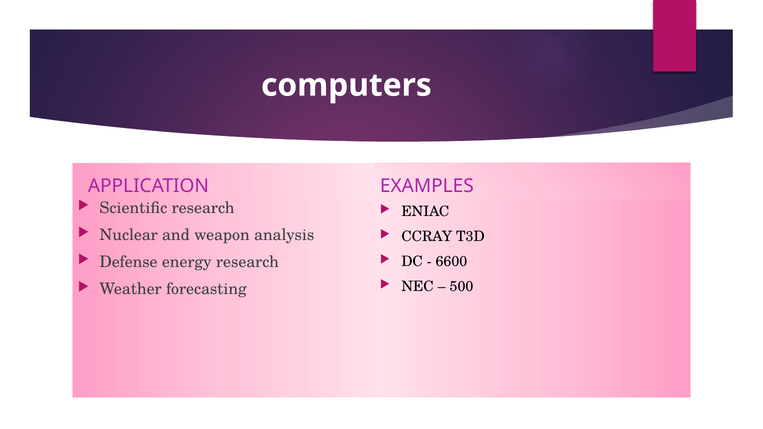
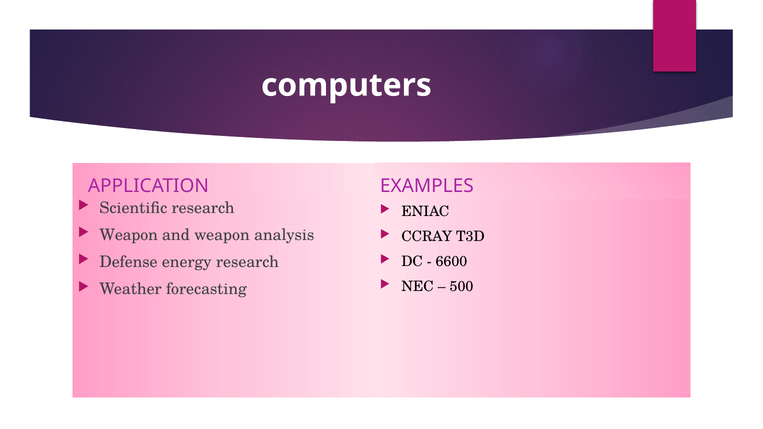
Nuclear: Nuclear -> Weapon (129, 235)
